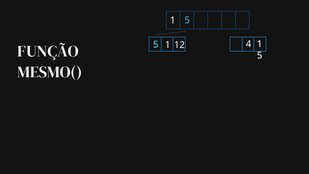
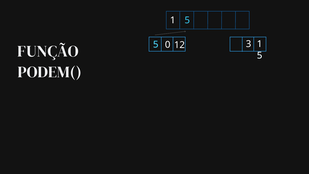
1: 1 -> 0 (168, 45)
4: 4 -> 3 (249, 44)
MESMO(: MESMO( -> PODEM( (50, 72)
